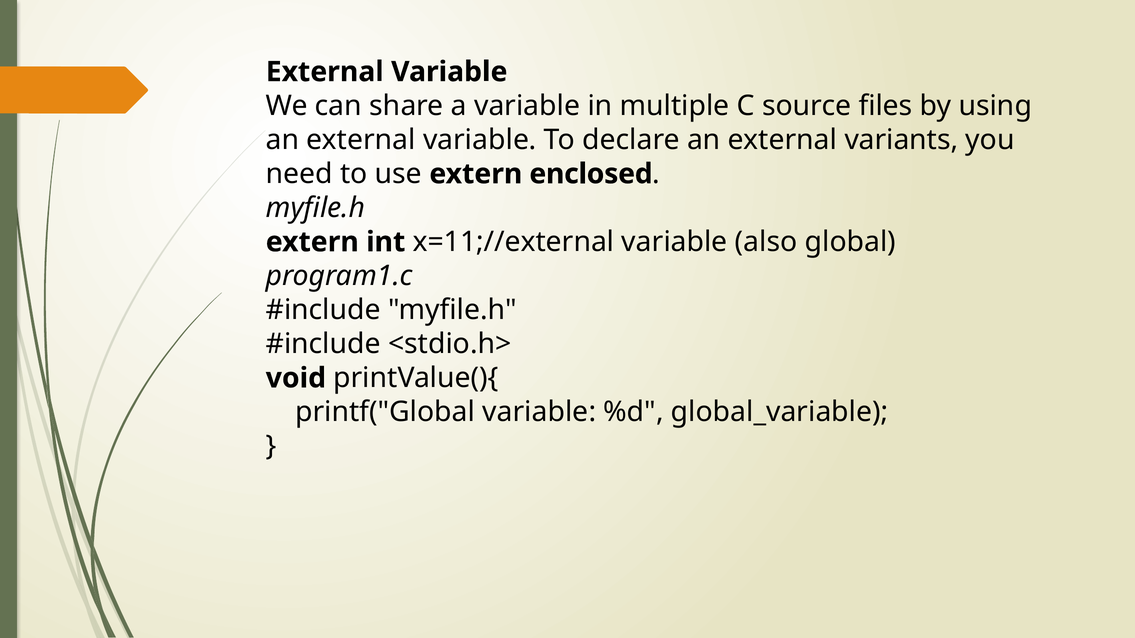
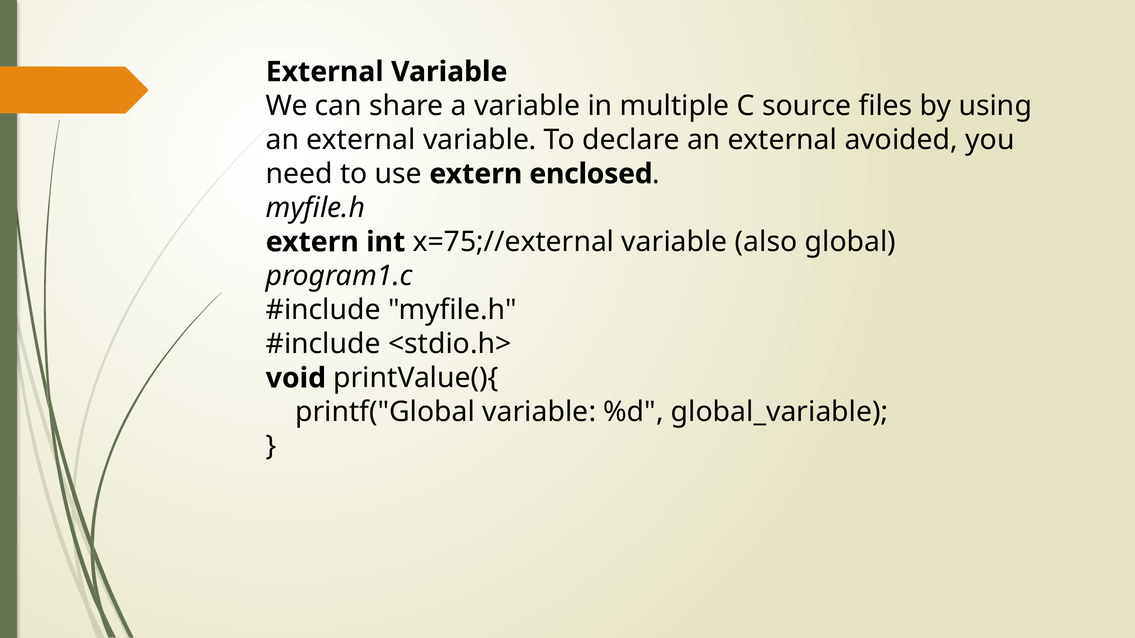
variants: variants -> avoided (901, 140)
x=11;//external: x=11;//external -> x=75;//external (513, 242)
